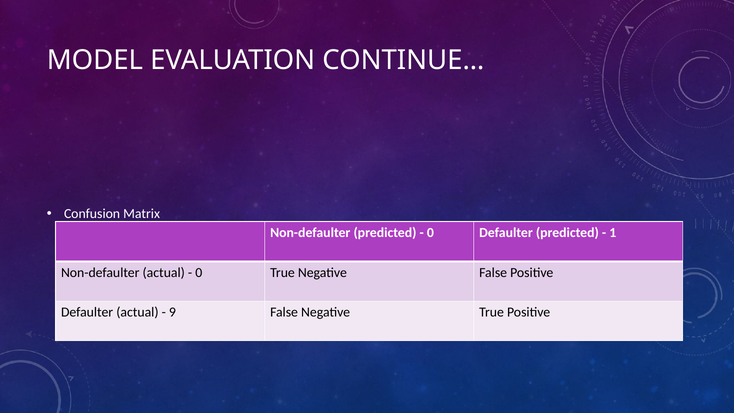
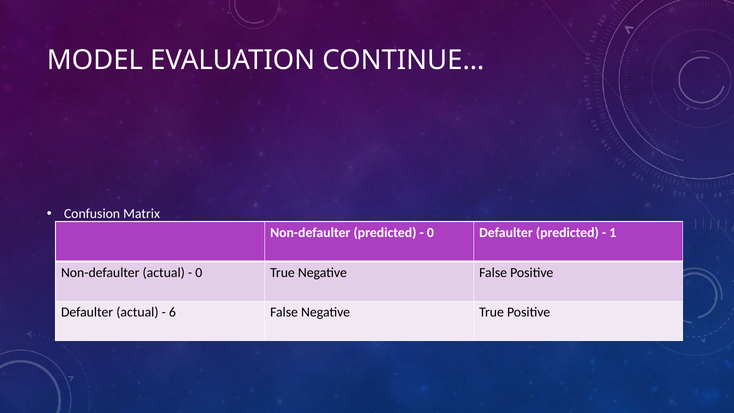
9: 9 -> 6 (172, 312)
